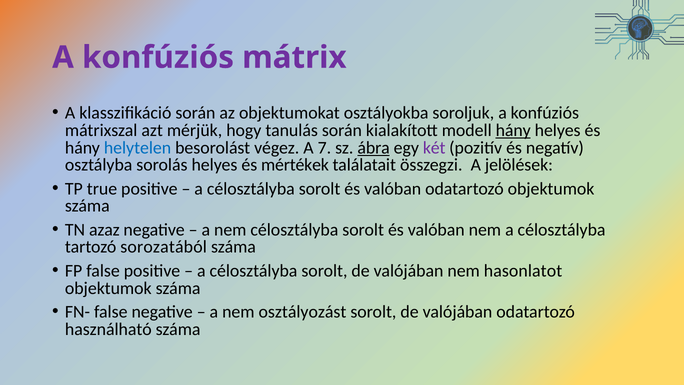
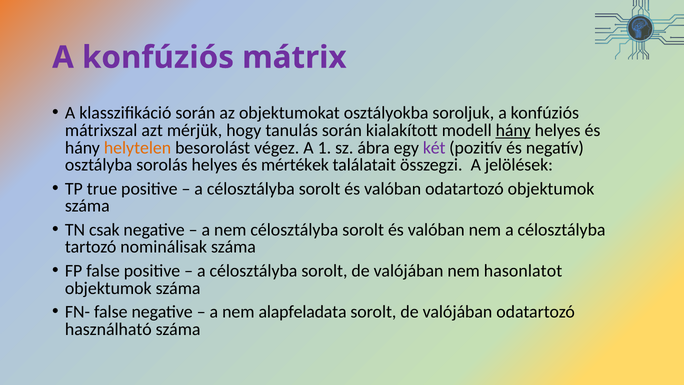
helytelen colour: blue -> orange (138, 148)
7: 7 -> 1 (324, 148)
ábra underline: present -> none (374, 148)
azaz: azaz -> csak (104, 230)
sorozatából: sorozatából -> nominálisak (164, 247)
osztályozást: osztályozást -> alapfeladata (303, 312)
